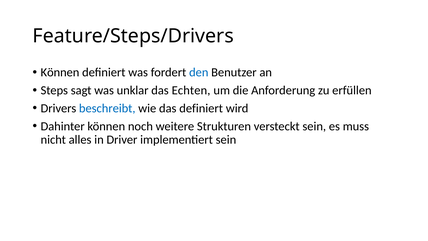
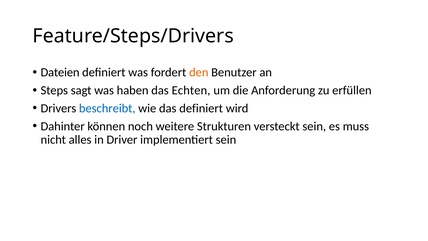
Können: Können -> Dateien (60, 72)
den colour: blue -> orange (199, 72)
unklar: unklar -> haben (133, 90)
